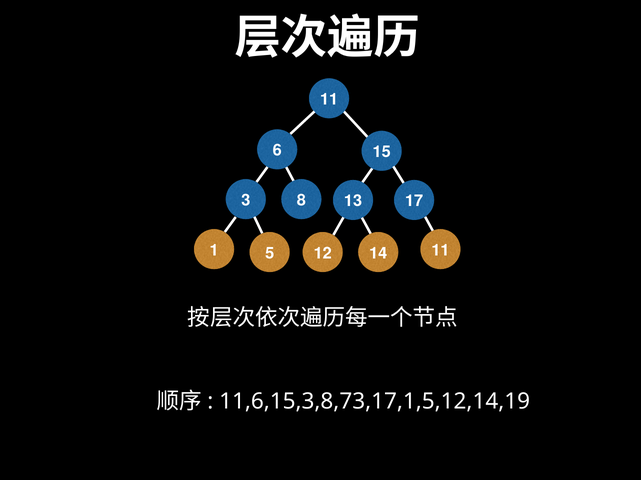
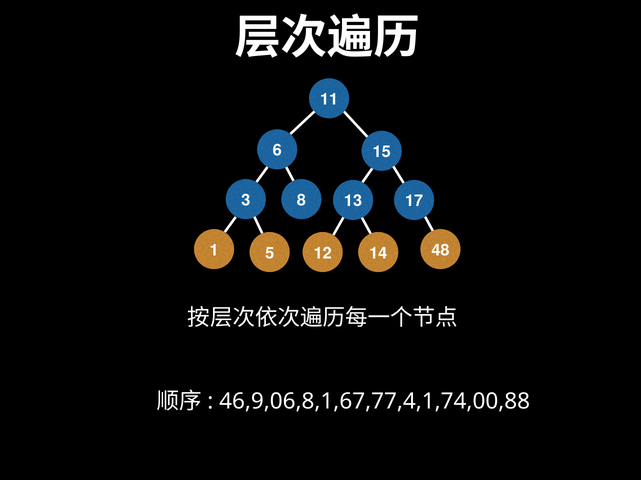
11: 11 -> 48 (440, 251)
11,6,15,3,8,73,17,1,5,12,14,19: 11,6,15,3,8,73,17,1,5,12,14,19 -> 46,9,06,8,1,67,77,4,1,74,00,88 (375, 402)
